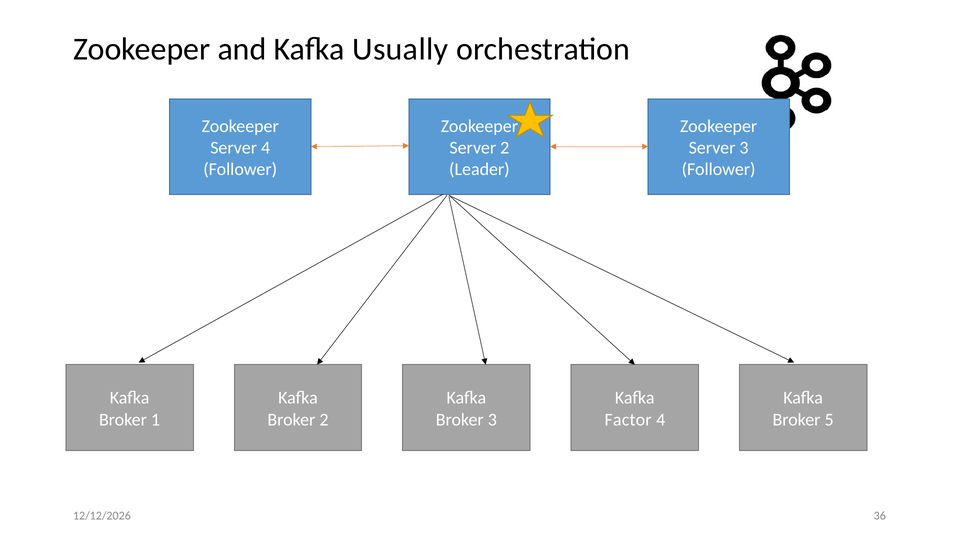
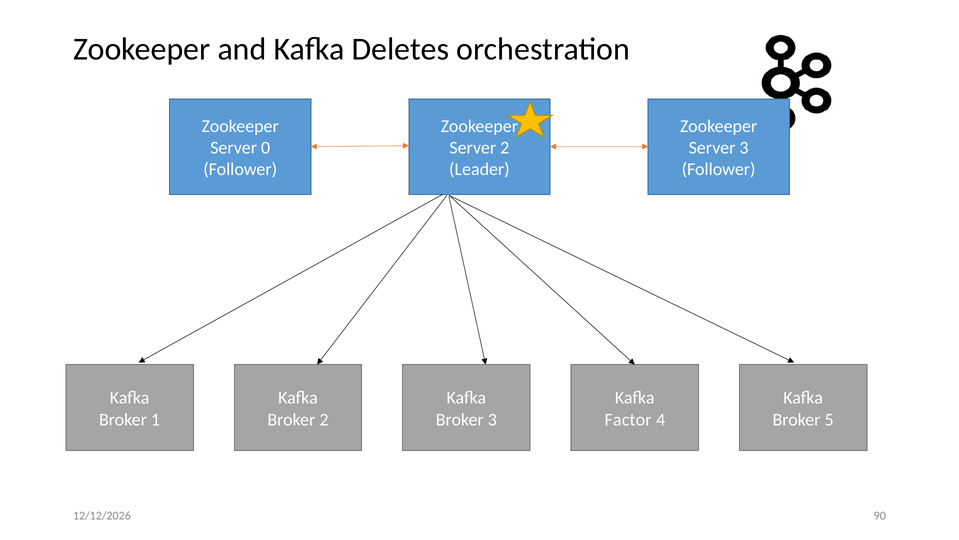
Usually: Usually -> Deletes (400, 49)
Server 4: 4 -> 0 (266, 148)
36: 36 -> 90 (880, 515)
